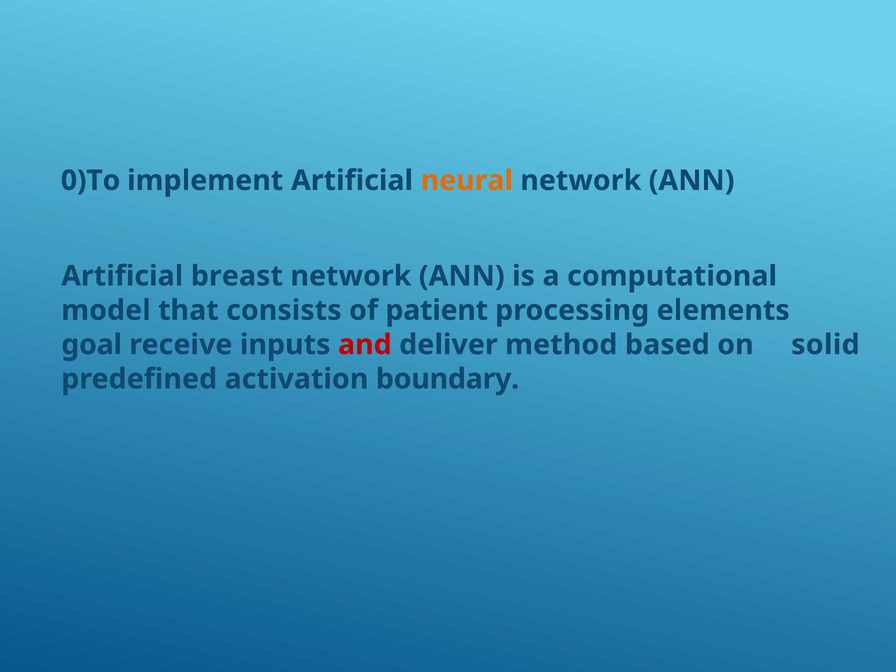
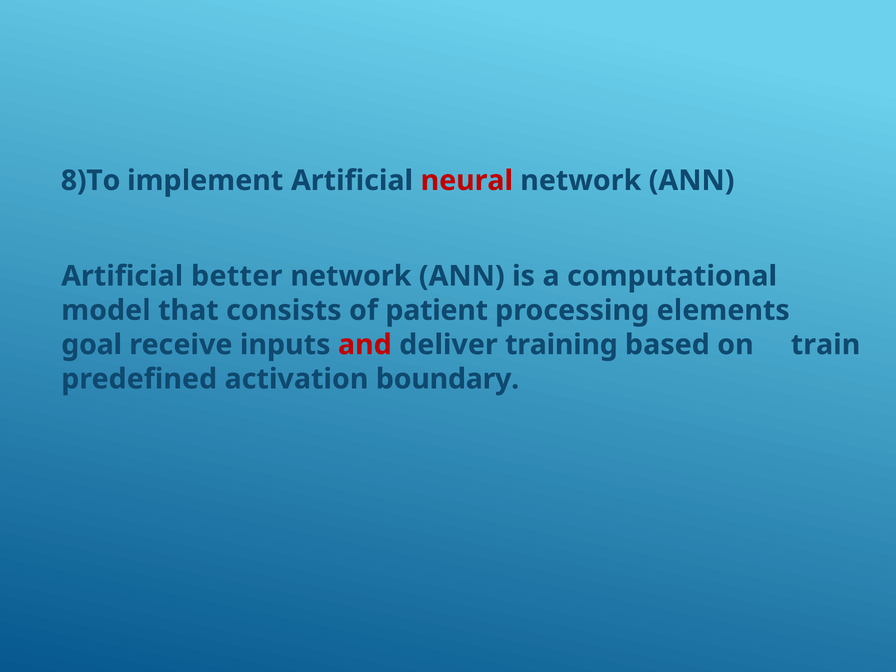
0)To: 0)To -> 8)To (91, 181)
neural colour: orange -> red (467, 181)
breast: breast -> better (237, 276)
method: method -> training (561, 345)
solid: solid -> train (826, 345)
